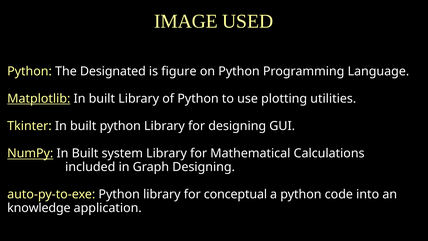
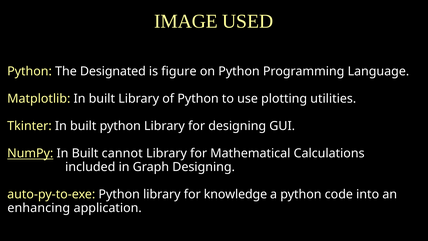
Matplotlib underline: present -> none (39, 99)
system: system -> cannot (122, 153)
conceptual: conceptual -> knowledge (235, 194)
knowledge: knowledge -> enhancing (39, 208)
